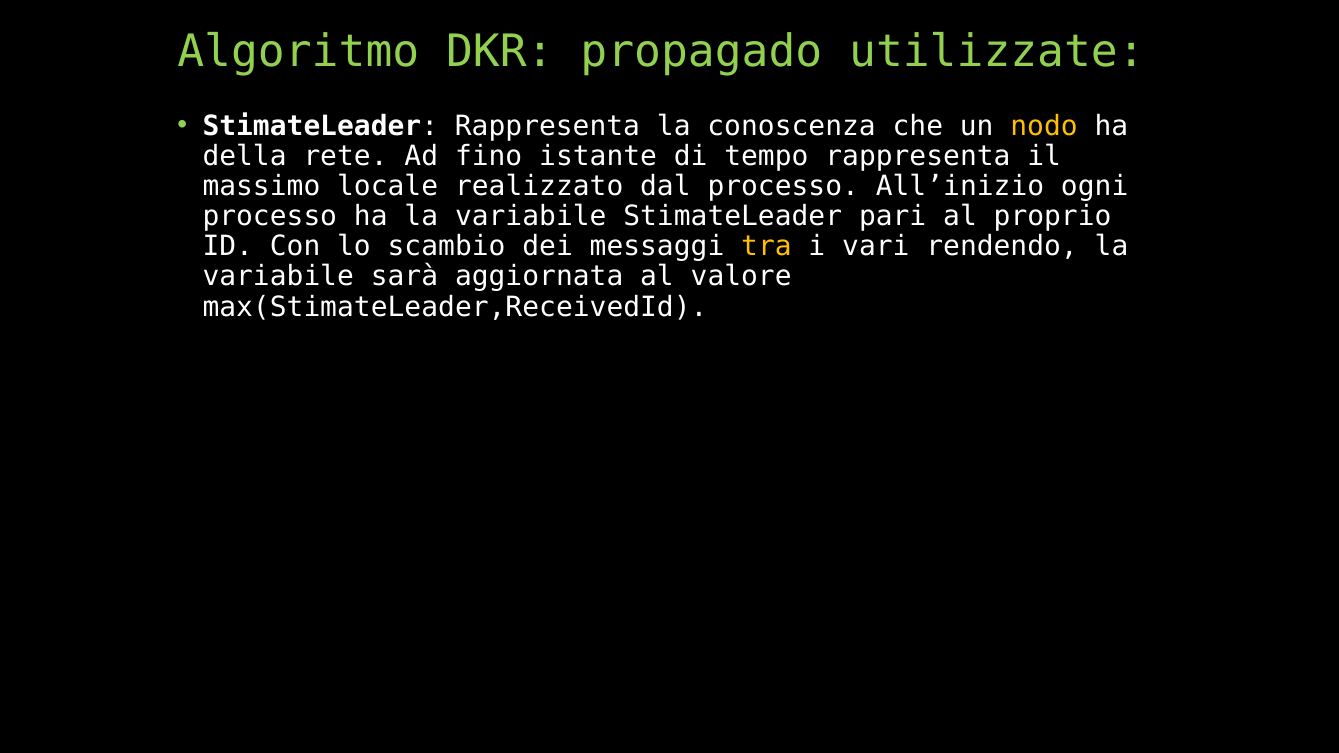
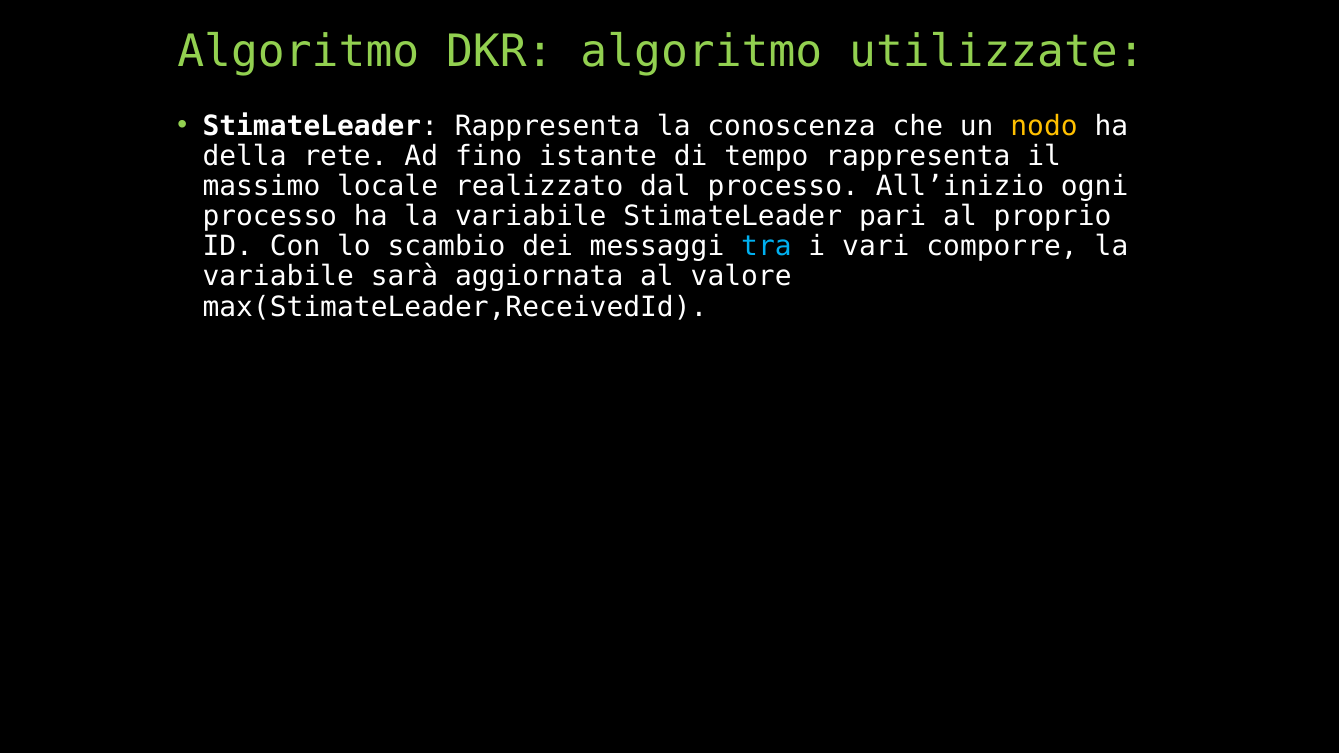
DKR propagado: propagado -> algoritmo (701, 51)
tra colour: yellow -> light blue (766, 247)
rendendo: rendendo -> comporre (1002, 247)
